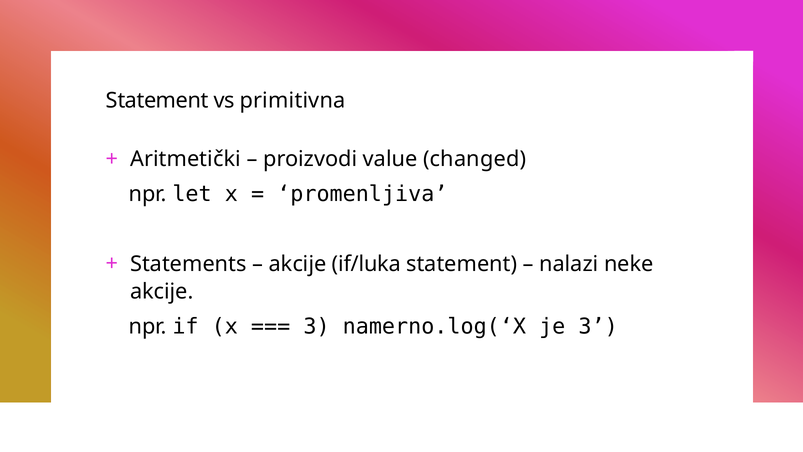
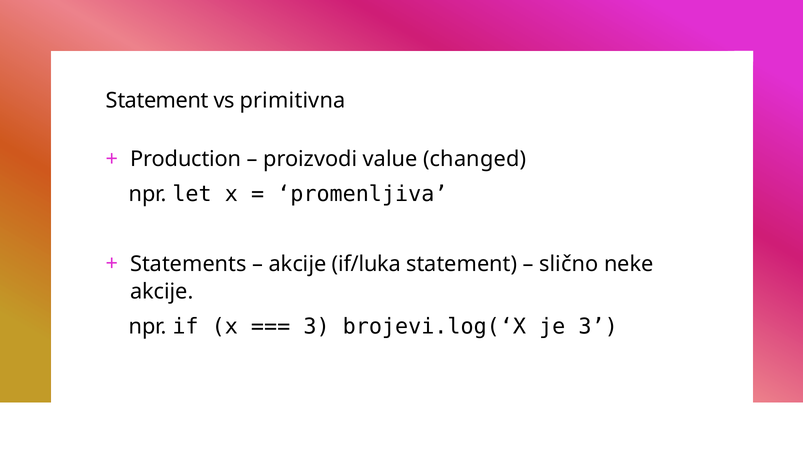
Aritmetički: Aritmetički -> Production (186, 159)
nalazi: nalazi -> slično (569, 264)
namerno.log(‘X: namerno.log(‘X -> brojevi.log(‘X (434, 326)
